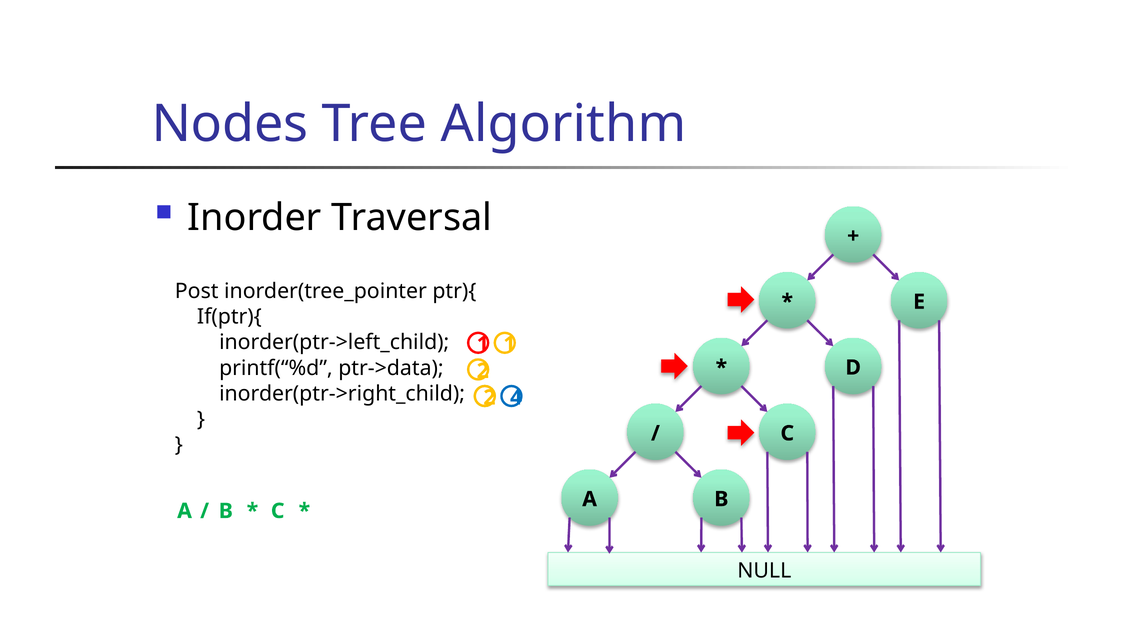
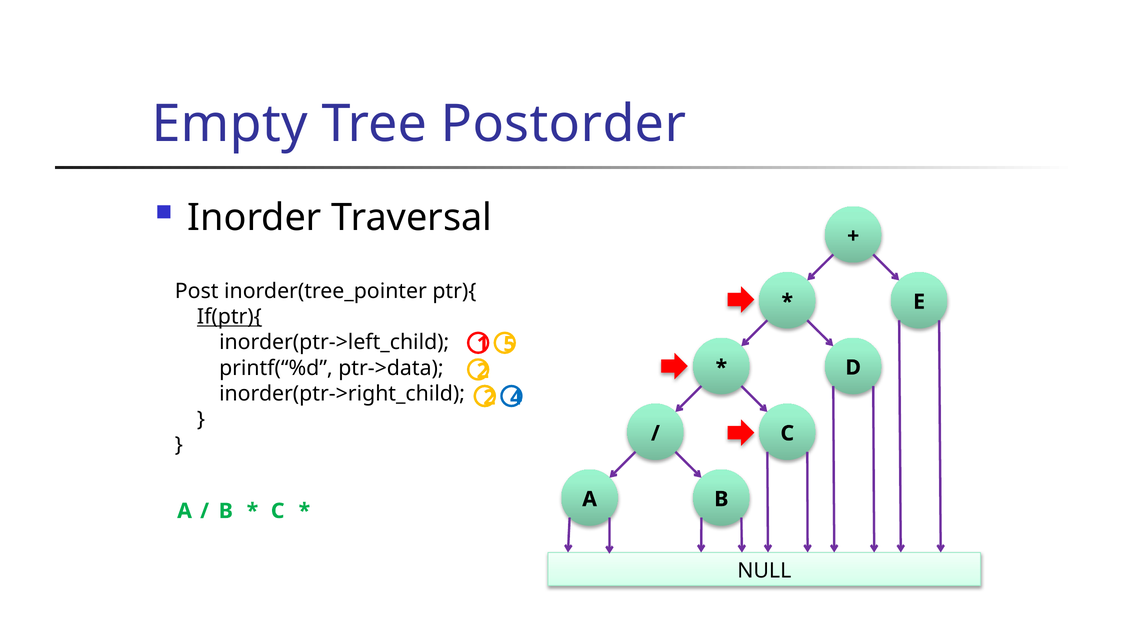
Nodes: Nodes -> Empty (230, 124)
Algorithm: Algorithm -> Postorder (563, 124)
If(ptr){ underline: none -> present (229, 317)
1: 1 -> 5 (509, 344)
